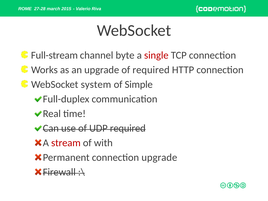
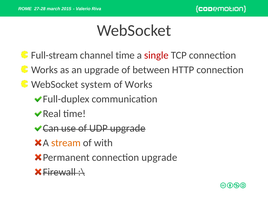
channel byte: byte -> time (125, 55)
of required: required -> between (151, 70)
of Simple: Simple -> Works (139, 84)
UDP required: required -> upgrade (128, 128)
stream colour: red -> orange (66, 143)
